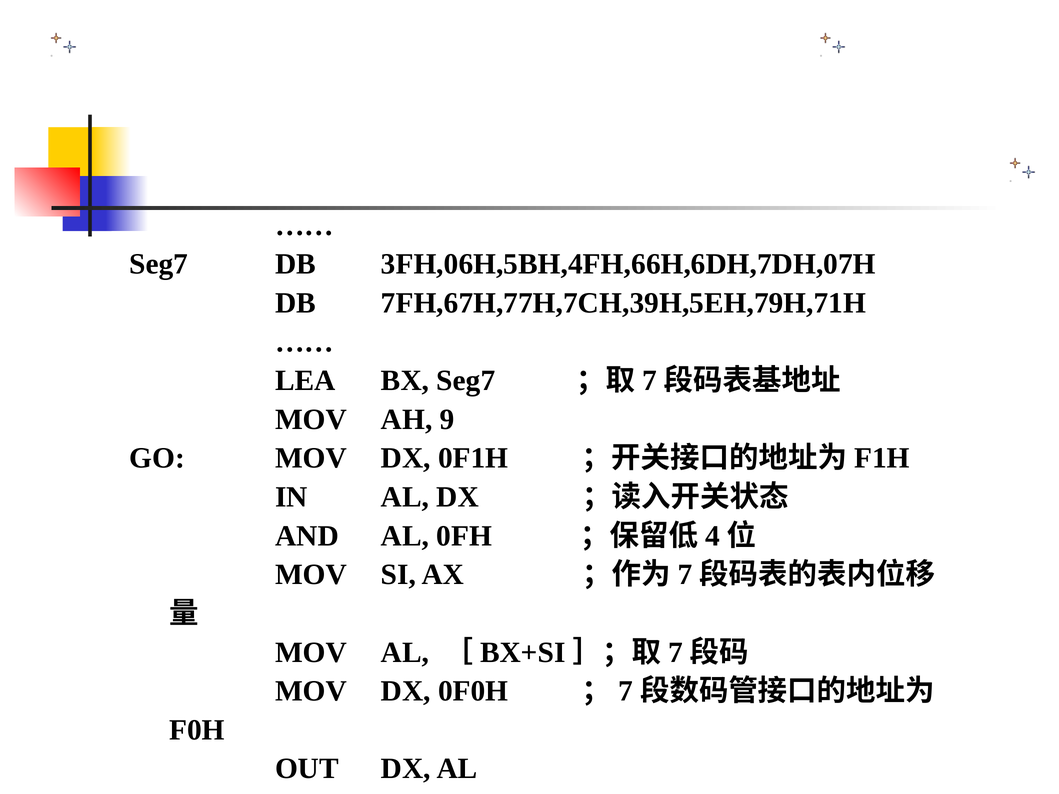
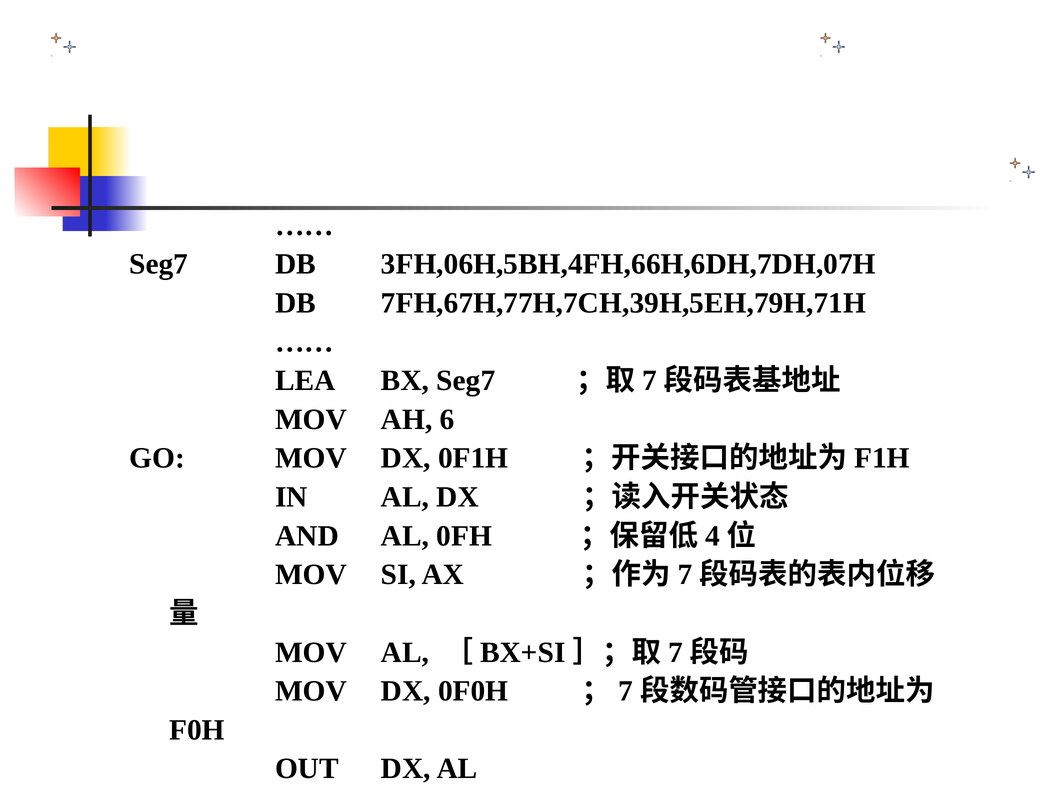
9: 9 -> 6 (447, 420)
